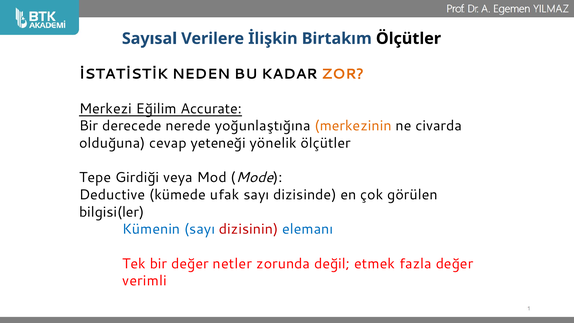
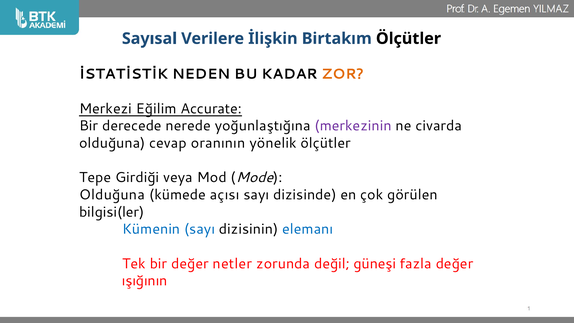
merkezinin colour: orange -> purple (353, 126)
yeteneği: yeteneği -> oranının (218, 143)
Deductive: Deductive -> Olduğuna (112, 195)
ufak: ufak -> açısı (225, 195)
dizisinin colour: red -> black (249, 229)
etmek: etmek -> güneşi (375, 264)
verimli: verimli -> ışığının (145, 281)
